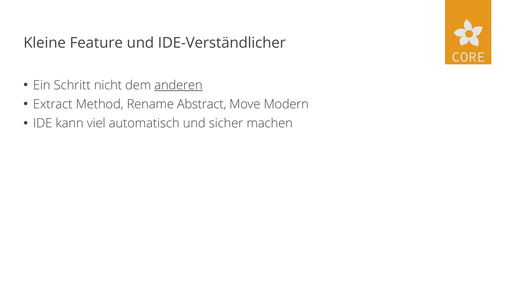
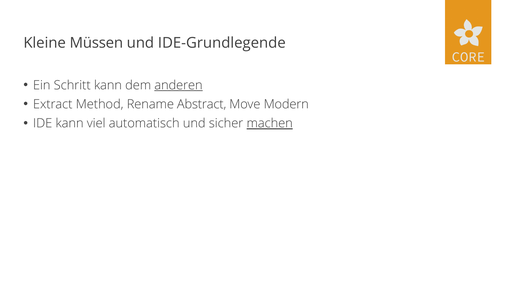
Feature: Feature -> Müssen (96, 43)
IDE-Verständlicher: IDE-Verständlicher -> IDE-Grundlegende (222, 43)
Schritt nicht: nicht -> kann (108, 85)
machen underline: none -> present (270, 123)
